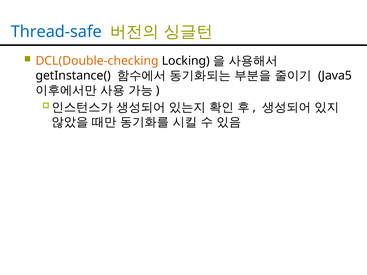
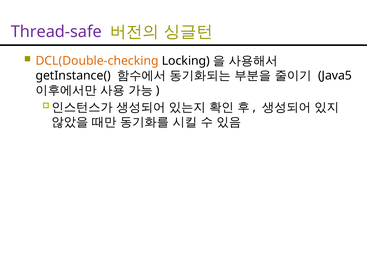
Thread-safe colour: blue -> purple (56, 32)
